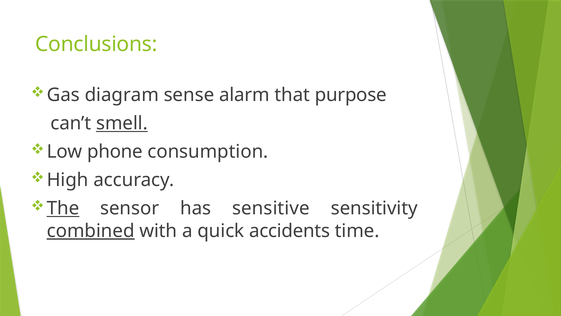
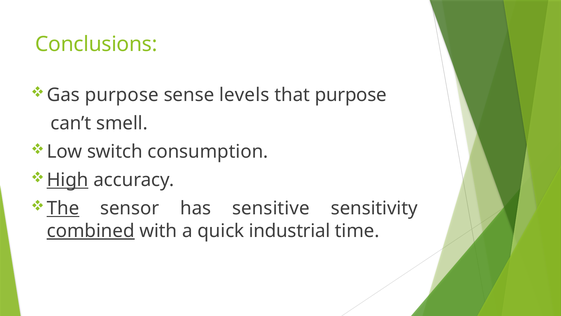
Gas diagram: diagram -> purpose (122, 95)
alarm: alarm -> levels (244, 95)
smell underline: present -> none (122, 123)
phone: phone -> switch (115, 152)
High underline: none -> present (68, 180)
accidents: accidents -> industrial (290, 231)
